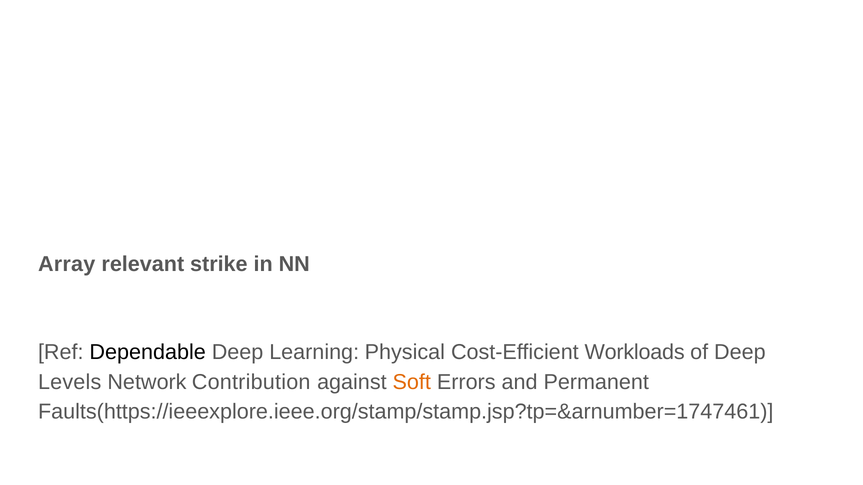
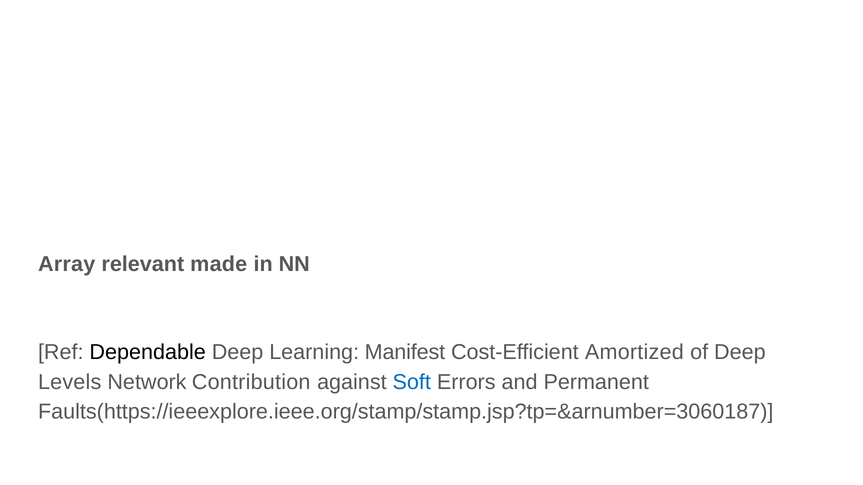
strike: strike -> made (219, 264)
Physical: Physical -> Manifest (405, 353)
Workloads: Workloads -> Amortized (634, 353)
Soft colour: orange -> blue (412, 382)
Faults(https://ieeexplore.ieee.org/stamp/stamp.jsp?tp=&arnumber=1747461: Faults(https://ieeexplore.ieee.org/stamp/stamp.jsp?tp=&arnumber=1747461 -> Faults(https://ieeexplore.ieee.org/stamp/stamp.jsp?tp=&arnumber=3060187 (406, 412)
